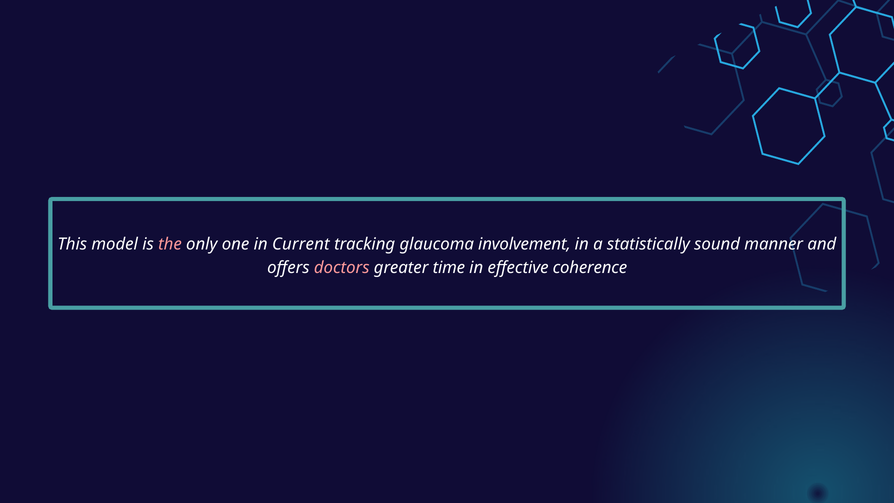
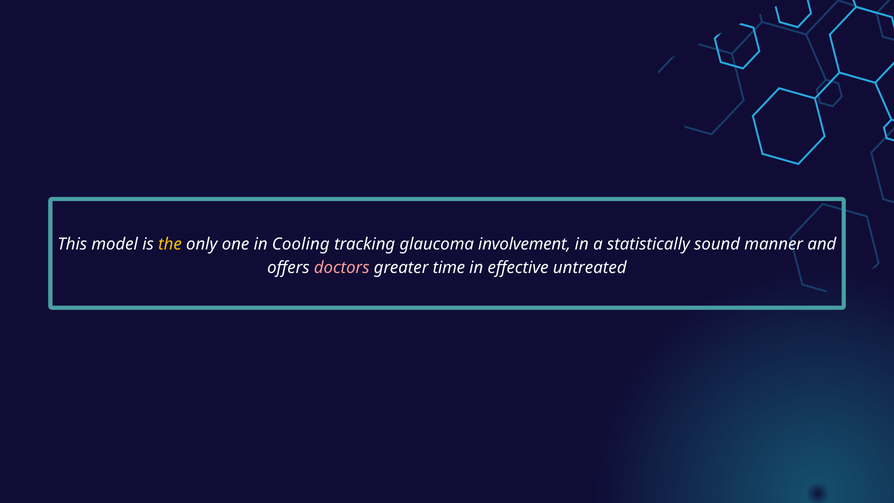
the colour: pink -> yellow (170, 244)
Current: Current -> Cooling (301, 244)
coherence: coherence -> untreated (590, 267)
